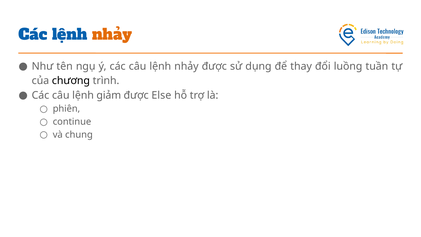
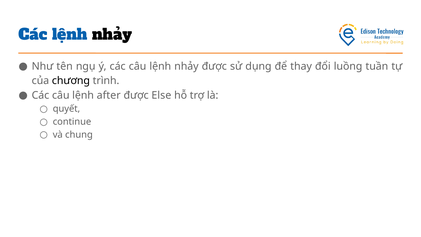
nhảy colour: orange -> black (112, 35)
giảm: giảm -> after (109, 95)
phiên: phiên -> quyết (66, 109)
